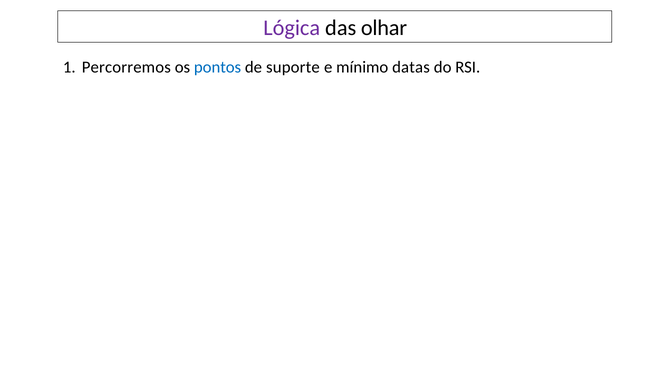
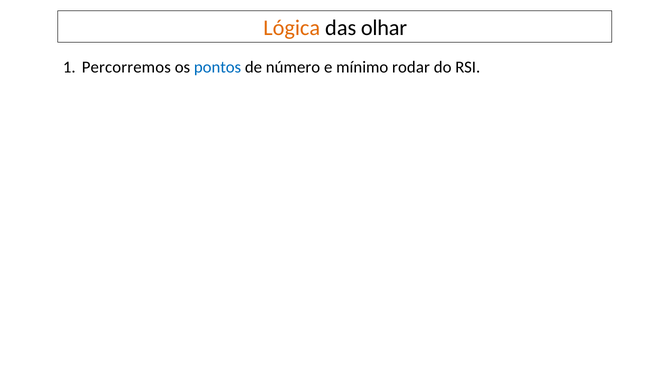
Lógica colour: purple -> orange (292, 28)
suporte: suporte -> número (293, 67)
datas: datas -> rodar (411, 67)
